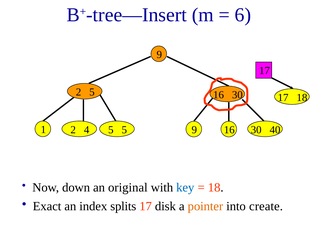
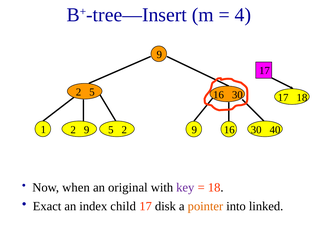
6: 6 -> 4 (243, 15)
2 4: 4 -> 9 (87, 130)
5: 5 -> 2 (124, 130)
down: down -> when (76, 188)
key colour: blue -> purple (185, 188)
splits: splits -> child (123, 206)
create: create -> linked (266, 206)
